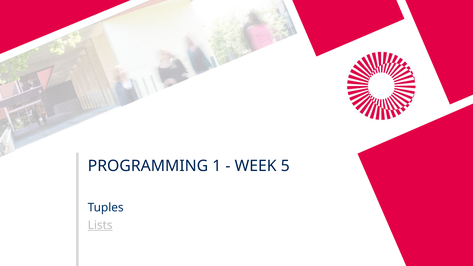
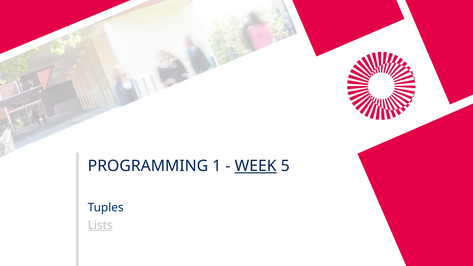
WEEK underline: none -> present (256, 166)
